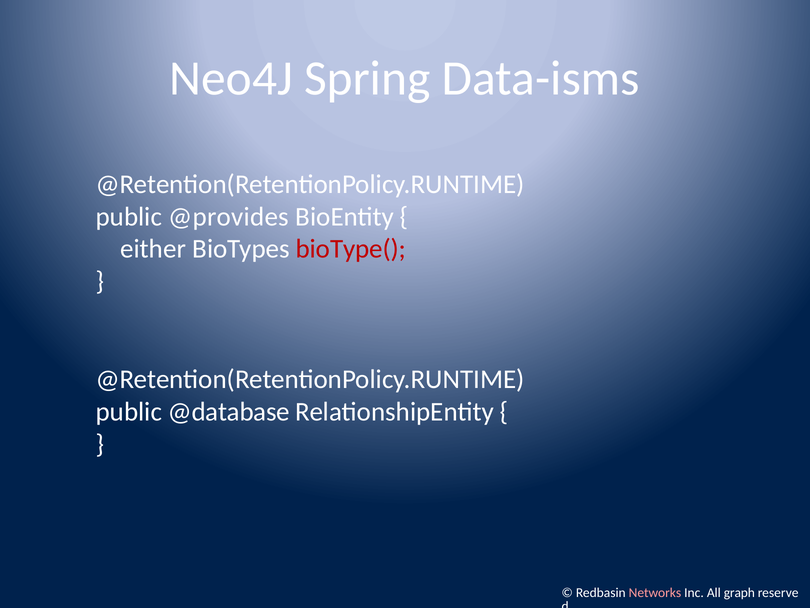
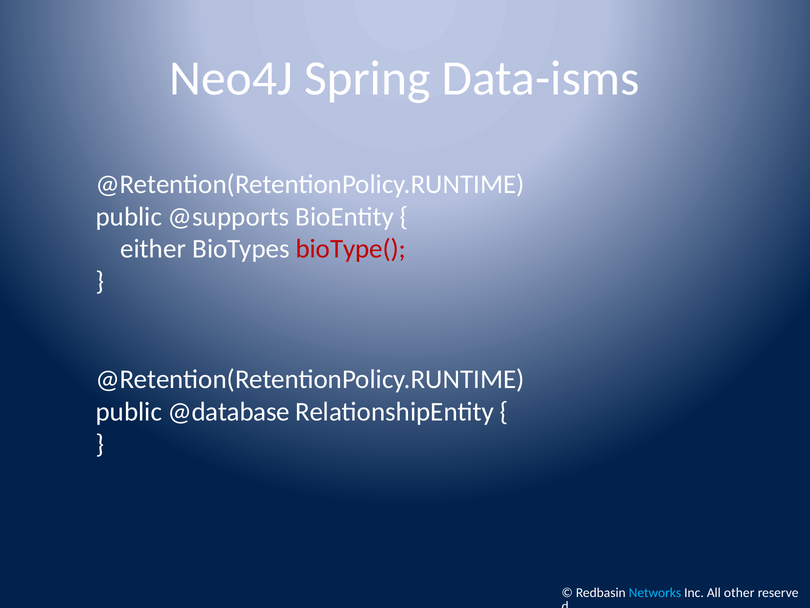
@provides: @provides -> @supports (229, 216)
Networks colour: pink -> light blue (655, 592)
graph: graph -> other (739, 592)
